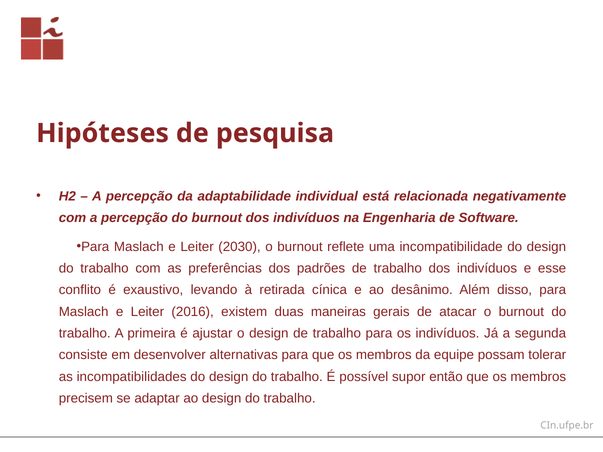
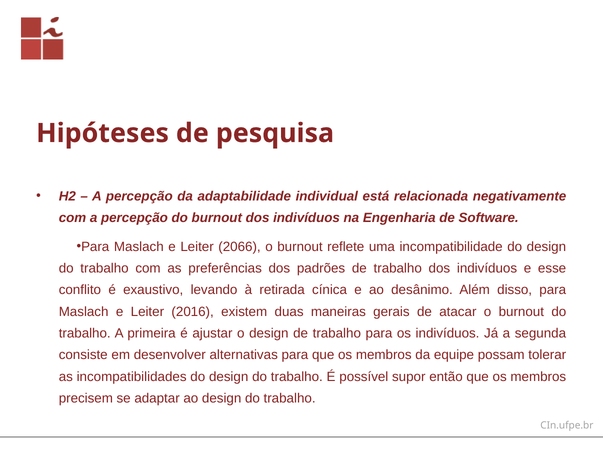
2030: 2030 -> 2066 (240, 247)
